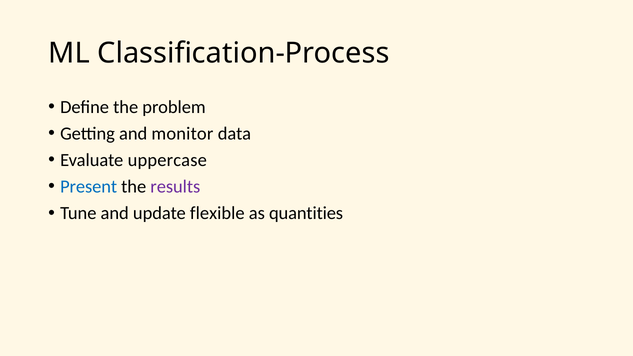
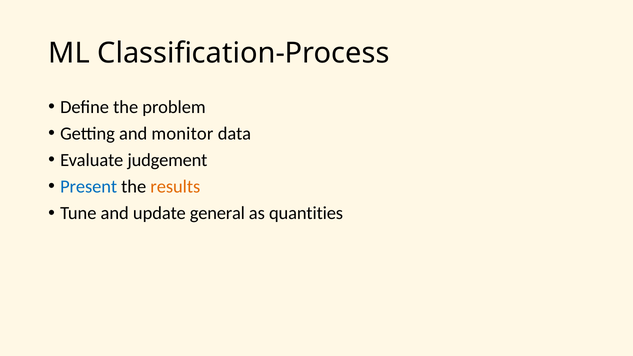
uppercase: uppercase -> judgement (167, 160)
results colour: purple -> orange (175, 187)
flexible: flexible -> general (217, 213)
